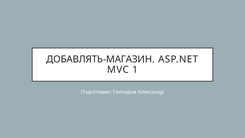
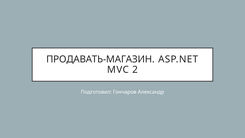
ДОБАВЛЯТЬ-МАГАЗИН: ДОБАВЛЯТЬ-МАГАЗИН -> ПРОДАВАТЬ-МАГАЗИН (100, 59)
1: 1 -> 2 (135, 70)
